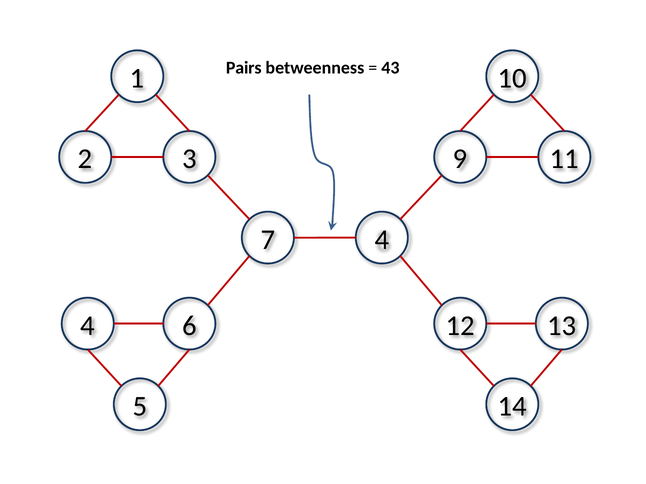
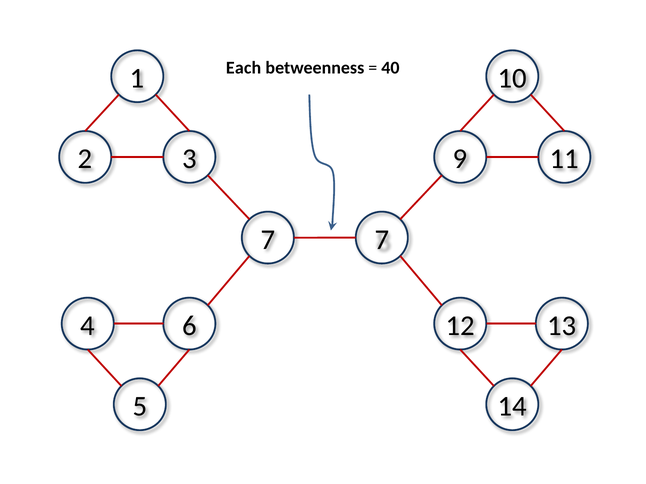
Pairs: Pairs -> Each (244, 68)
43: 43 -> 40 (390, 68)
7 4: 4 -> 7 (382, 240)
